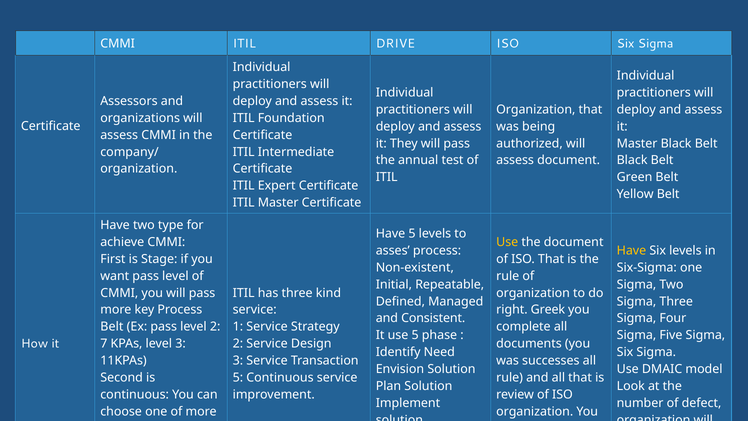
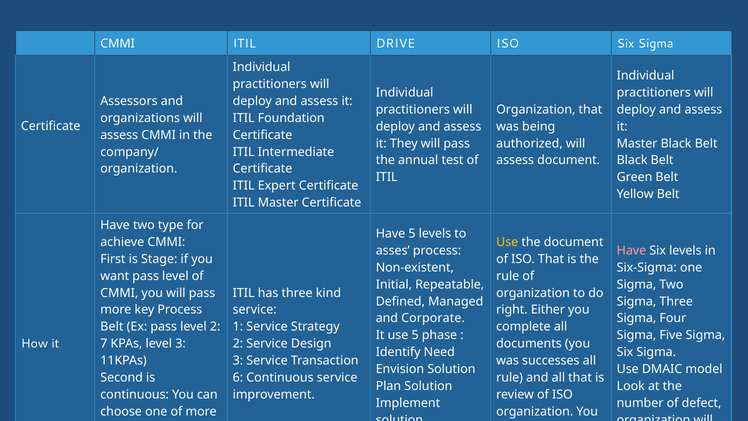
Have colour: yellow -> pink (631, 251)
Greek: Greek -> Either (548, 310)
Consistent: Consistent -> Corporate (433, 318)
5: 5 -> 6 (238, 377)
